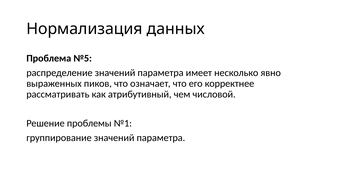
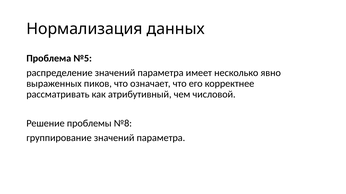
№1: №1 -> №8 (123, 124)
